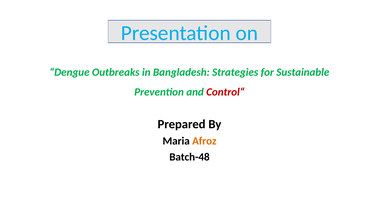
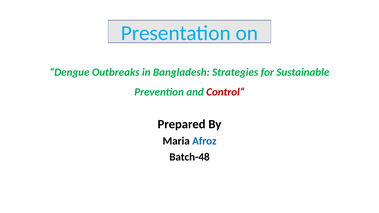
Afroz colour: orange -> blue (204, 141)
